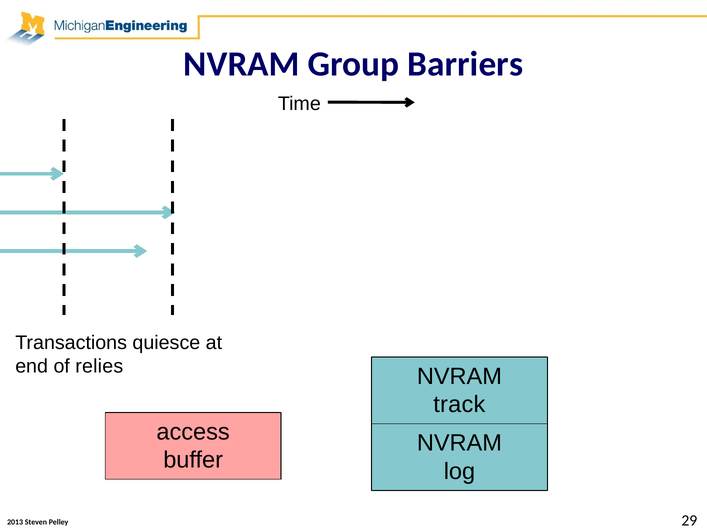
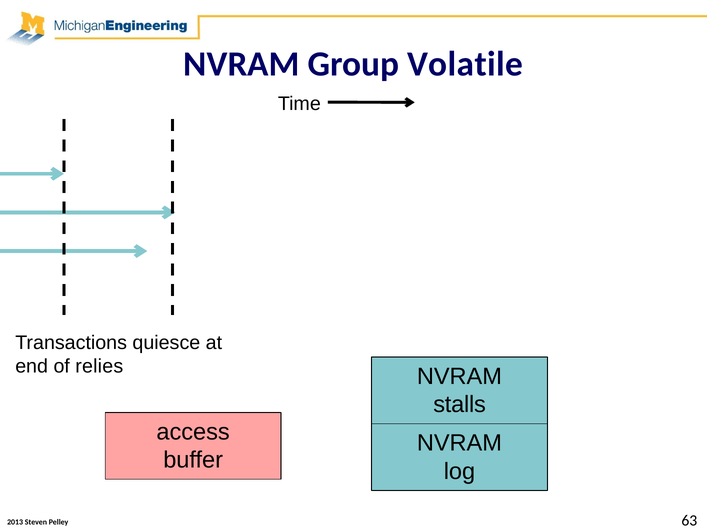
Barriers: Barriers -> Volatile (465, 64)
track: track -> stalls (460, 405)
29: 29 -> 63 (689, 521)
